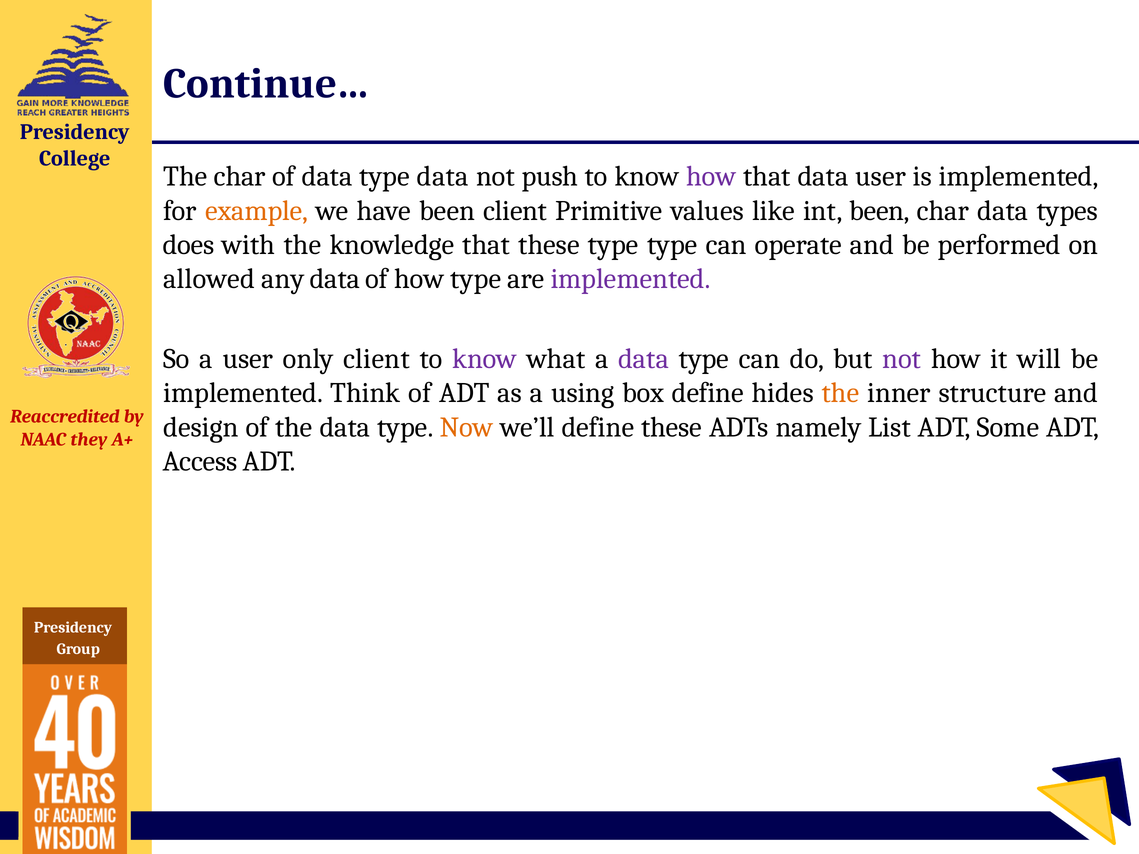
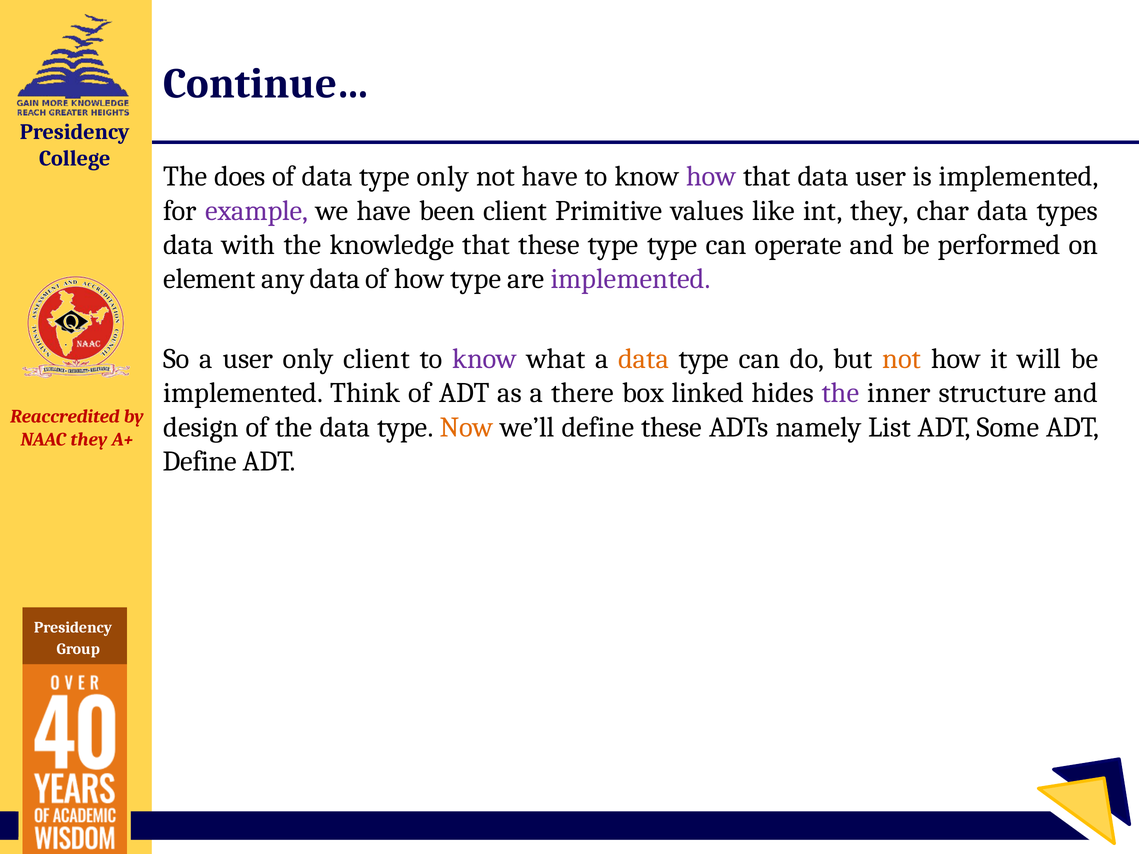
The char: char -> does (240, 177)
type data: data -> only (443, 177)
not push: push -> have (550, 177)
example colour: orange -> purple (257, 211)
int been: been -> they (879, 211)
does: does -> data (189, 245)
allowed: allowed -> element (209, 279)
data colour: purple -> orange (644, 359)
not colour: purple -> orange (902, 359)
using: using -> there (583, 393)
box define: define -> linked (708, 393)
the colour: orange -> purple (840, 393)
Access: Access -> Define (200, 461)
